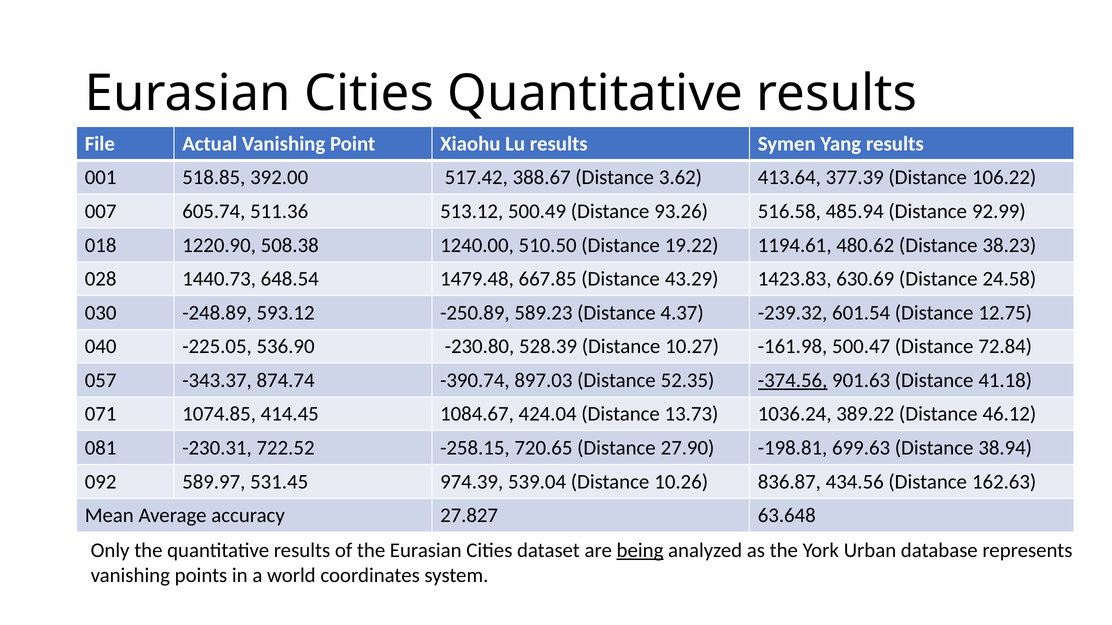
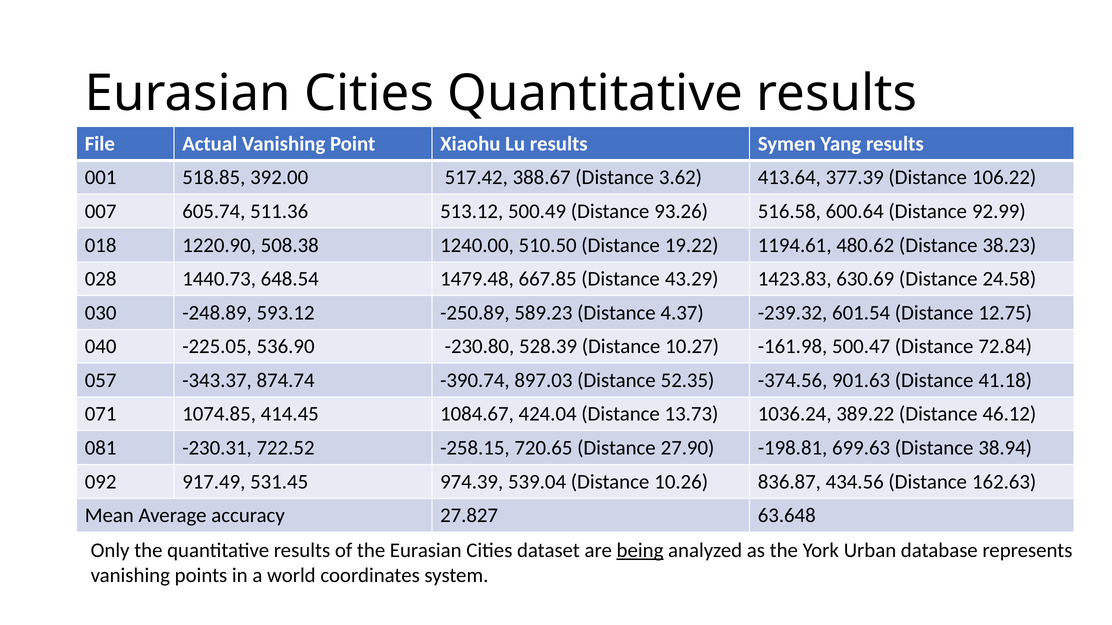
485.94: 485.94 -> 600.64 (855, 212)
-374.56 underline: present -> none (793, 381)
589.97: 589.97 -> 917.49 (214, 482)
